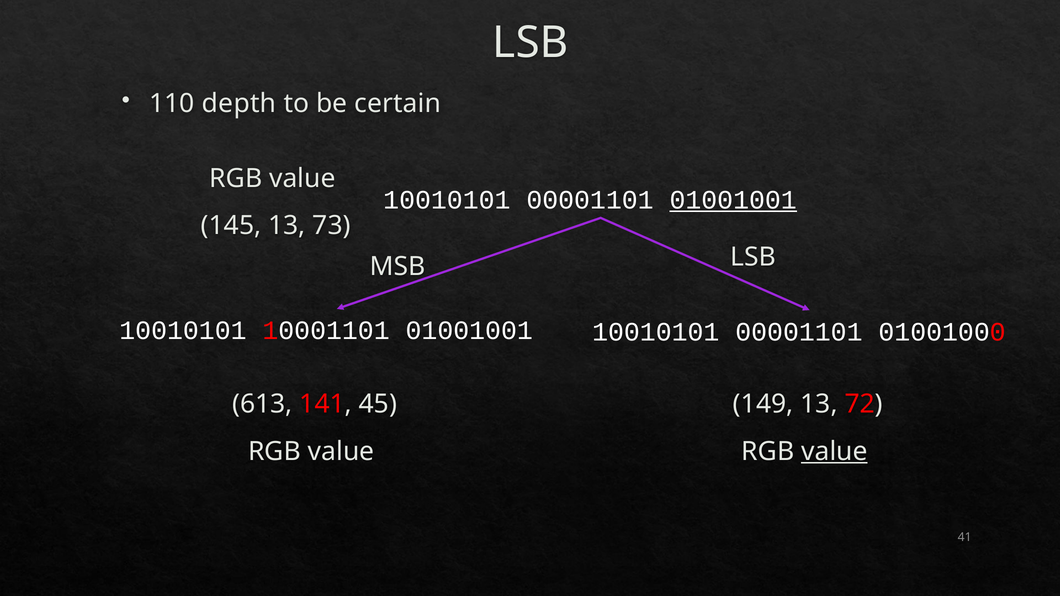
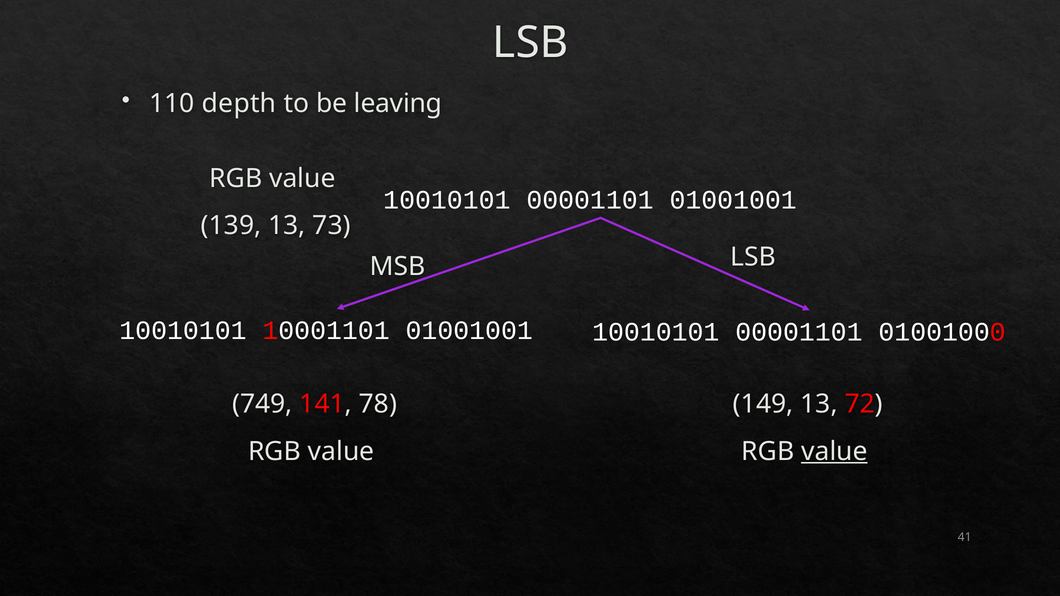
certain: certain -> leaving (398, 104)
01001001 underline: present -> none (733, 200)
145: 145 -> 139 (231, 226)
613: 613 -> 749 (262, 404)
45: 45 -> 78 (378, 404)
